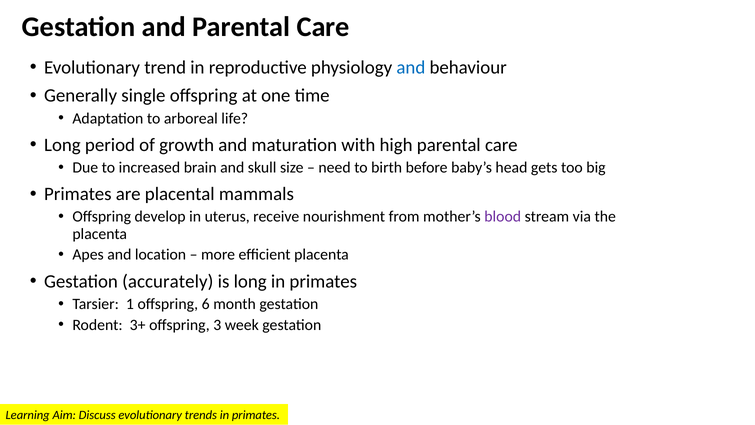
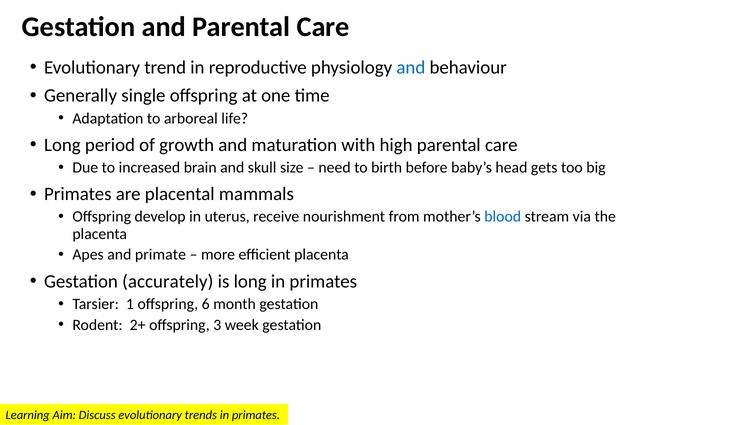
blood colour: purple -> blue (503, 217)
location: location -> primate (160, 255)
3+: 3+ -> 2+ (138, 325)
